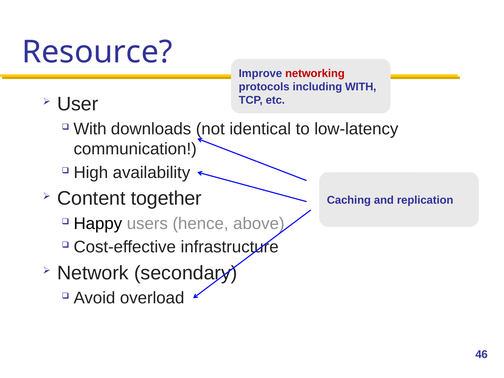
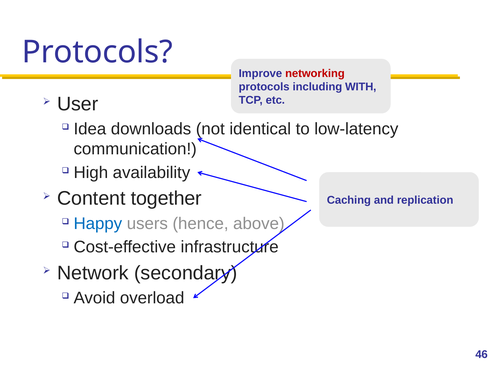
Resource: Resource -> Protocols (97, 52)
With: With -> Idea (90, 129)
Happy colour: black -> blue (98, 224)
